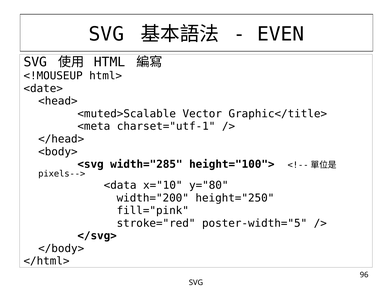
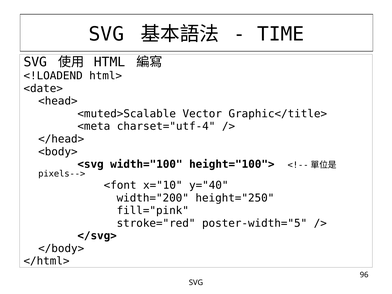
EVEN: EVEN -> TIME (281, 34)
<!MOUSEUP: <!MOUSEUP -> <!LOADEND (53, 76)
charset="utf-1: charset="utf-1 -> charset="utf-4 (166, 126)
width="285: width="285 -> width="100 (146, 164)
<data: <data -> <font (120, 185)
y="80: y="80 -> y="40 (209, 185)
